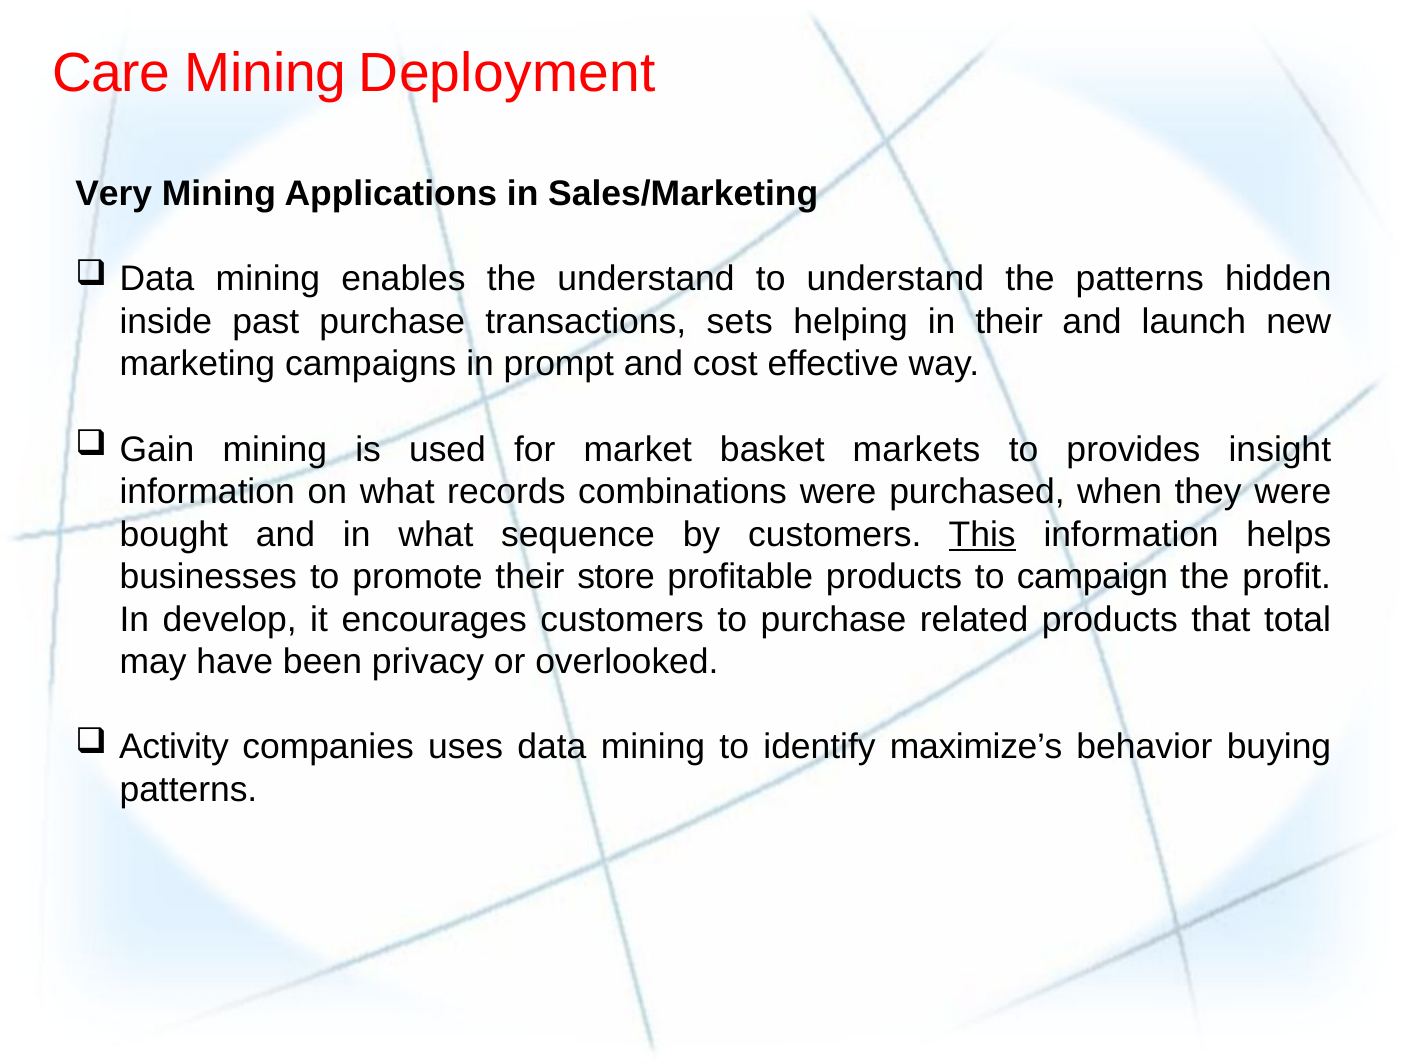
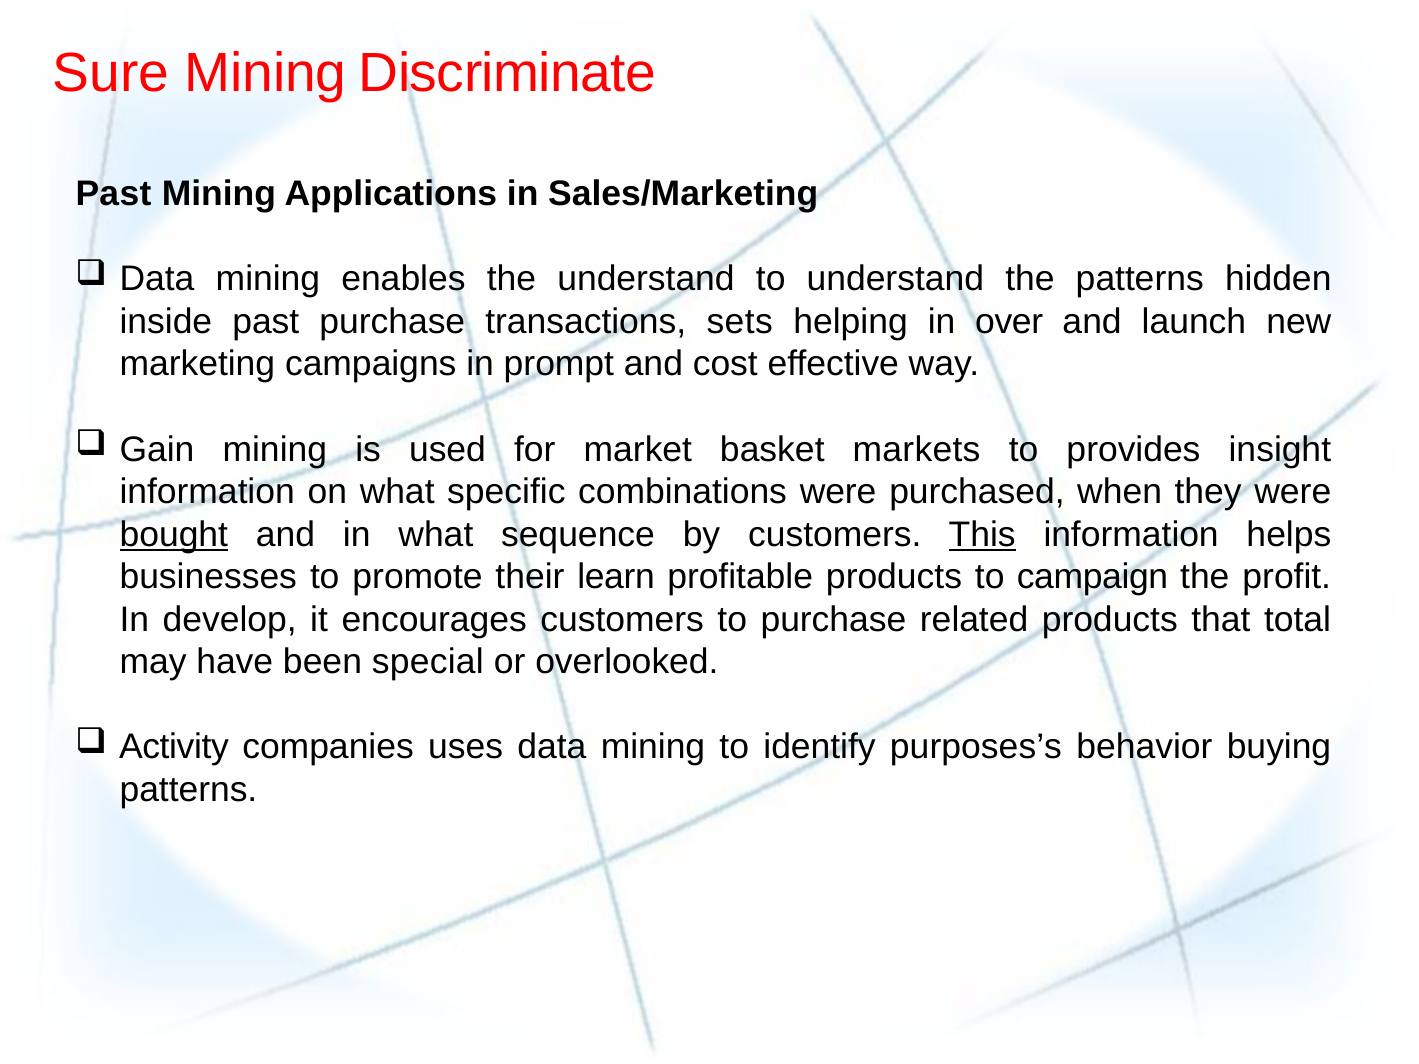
Care: Care -> Sure (111, 73)
Deployment: Deployment -> Discriminate (508, 73)
Very: Very -> Past (113, 194)
in their: their -> over (1009, 322)
records: records -> specific (506, 492)
bought underline: none -> present (174, 535)
store: store -> learn (616, 577)
privacy: privacy -> special (428, 662)
maximize’s: maximize’s -> purposes’s (976, 747)
